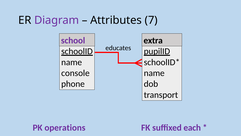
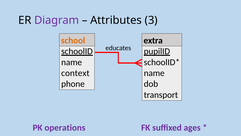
7: 7 -> 3 (151, 20)
school colour: purple -> orange (73, 40)
console: console -> context (75, 73)
each: each -> ages (192, 127)
